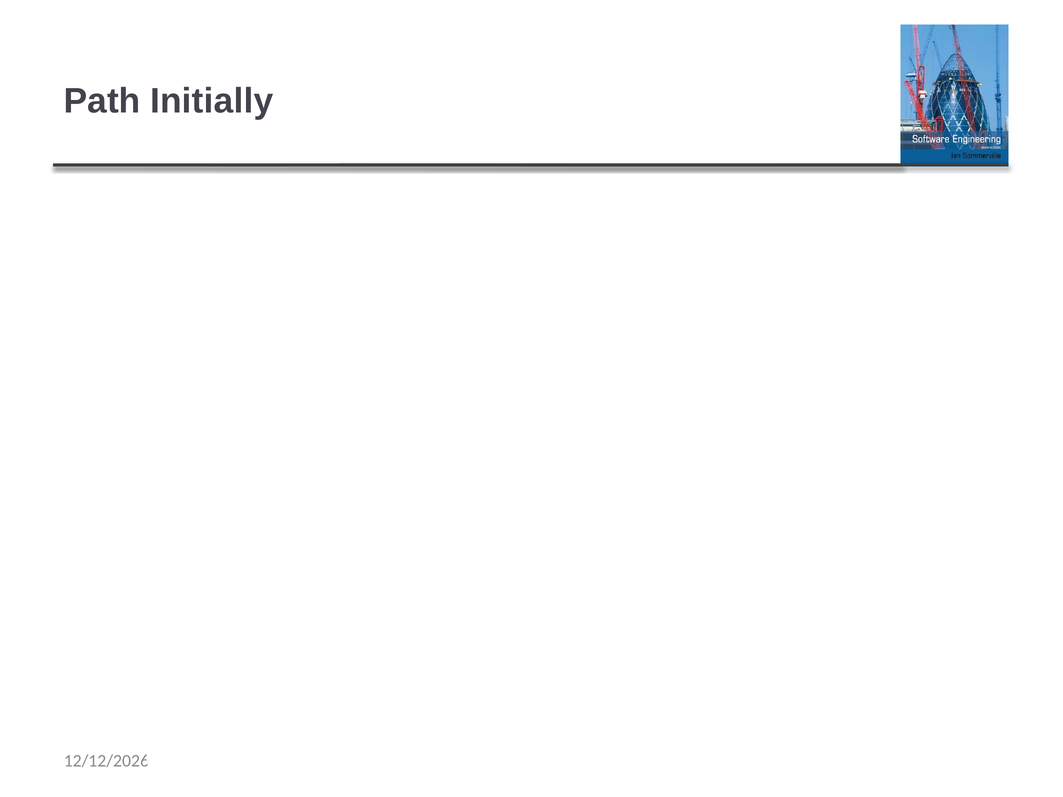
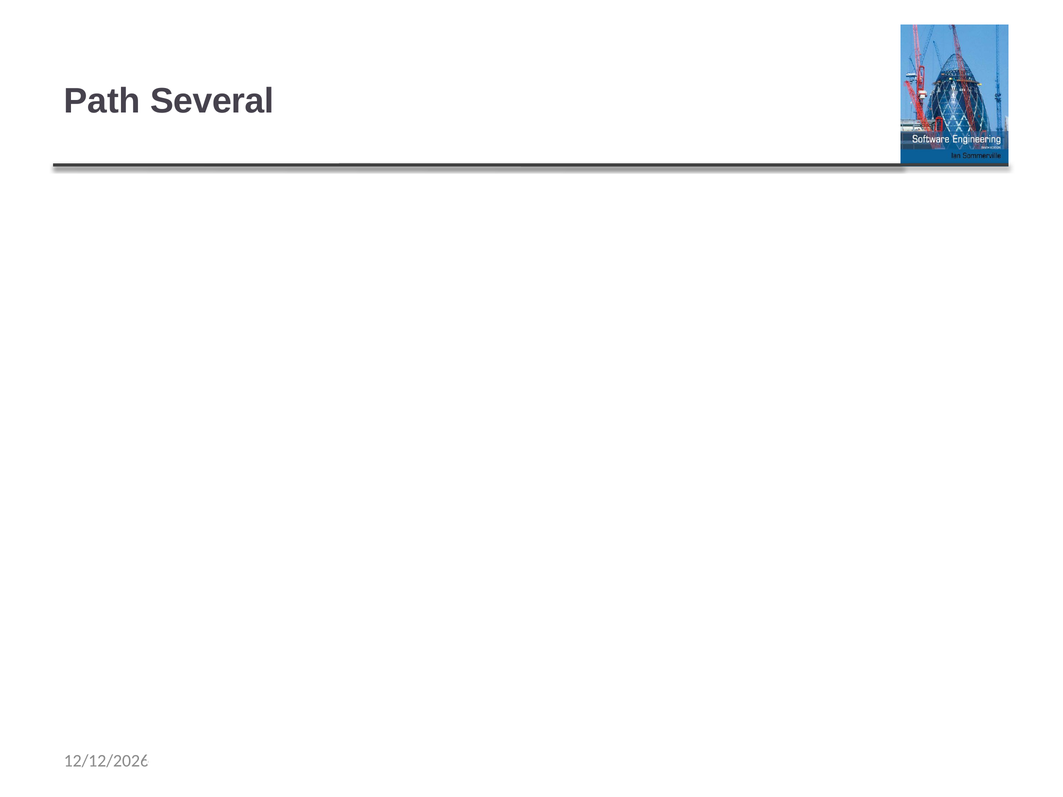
Initially: Initially -> Several (212, 101)
